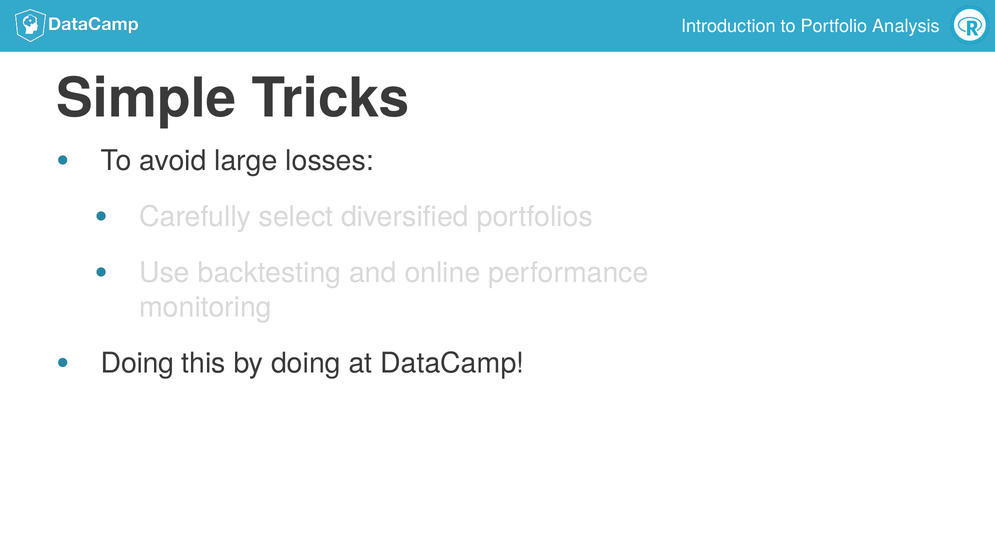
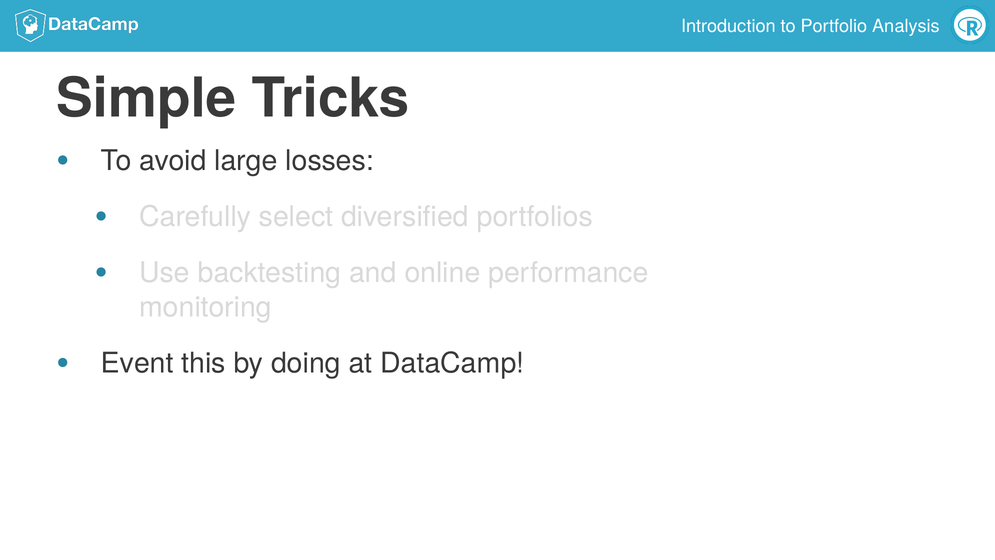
Doing: Doing -> Event (137, 363)
